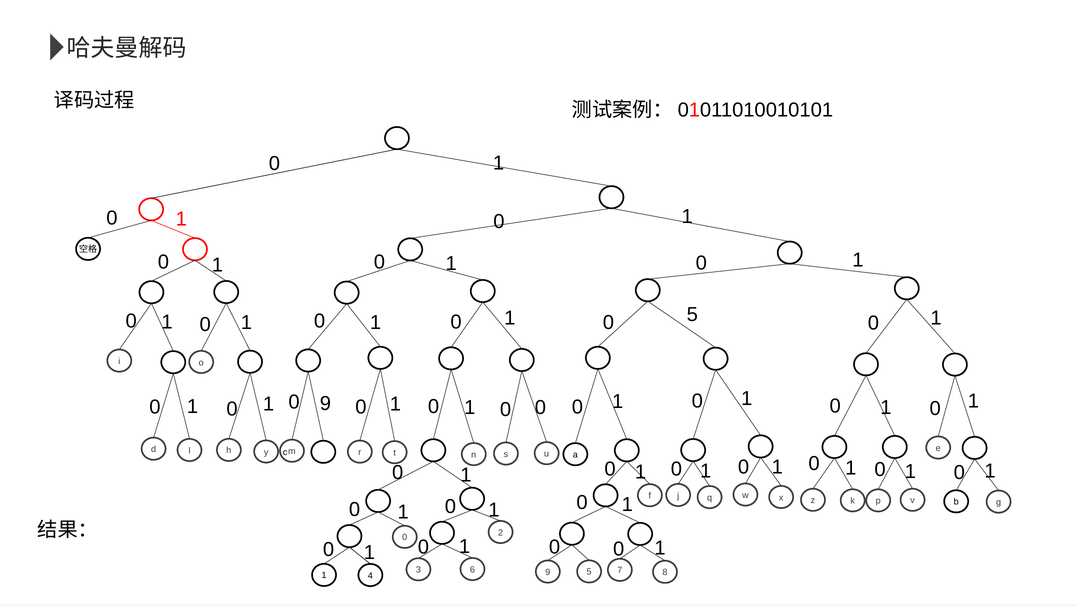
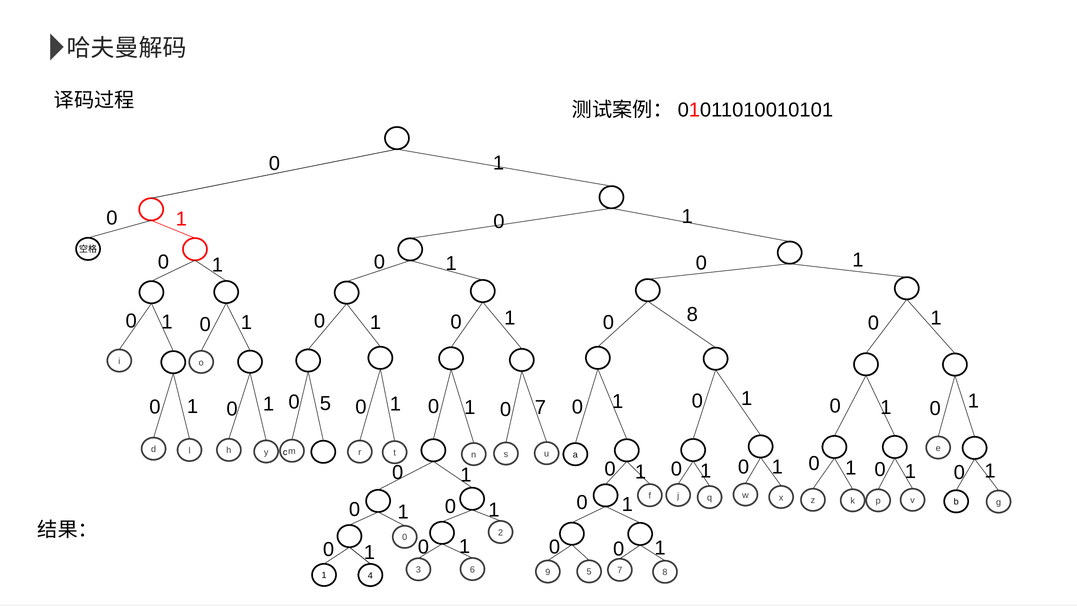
1 5: 5 -> 8 (692, 314)
1 0: 0 -> 7 (540, 407)
1 9: 9 -> 5 (325, 403)
